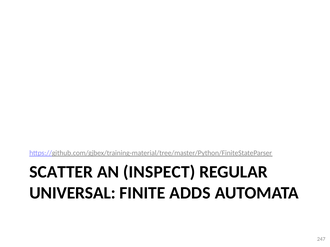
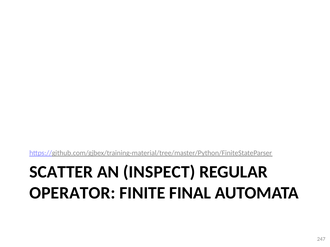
UNIVERSAL: UNIVERSAL -> OPERATOR (72, 193)
ADDS: ADDS -> FINAL (190, 193)
